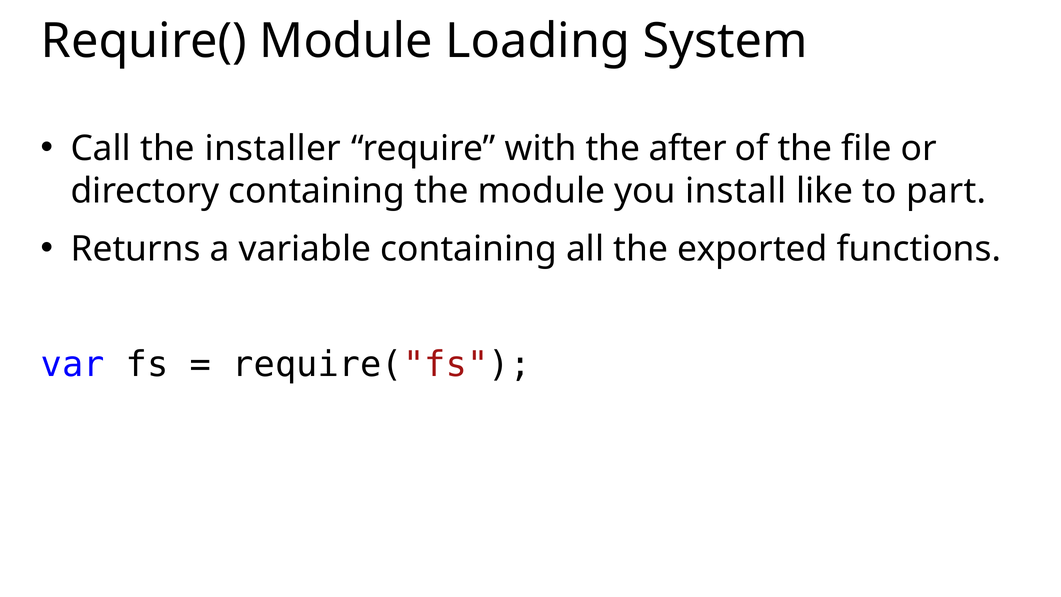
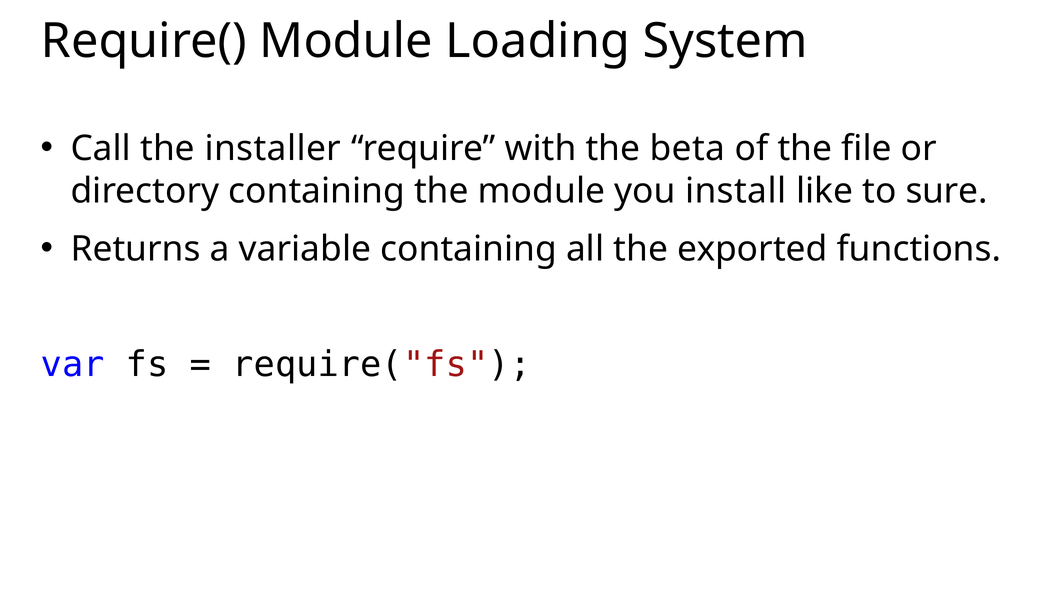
after: after -> beta (687, 148)
part: part -> sure (947, 191)
